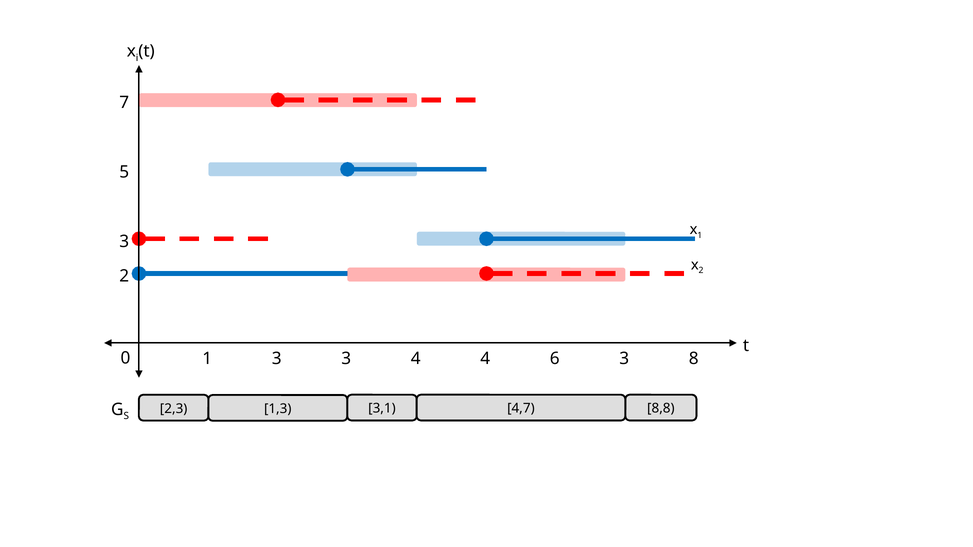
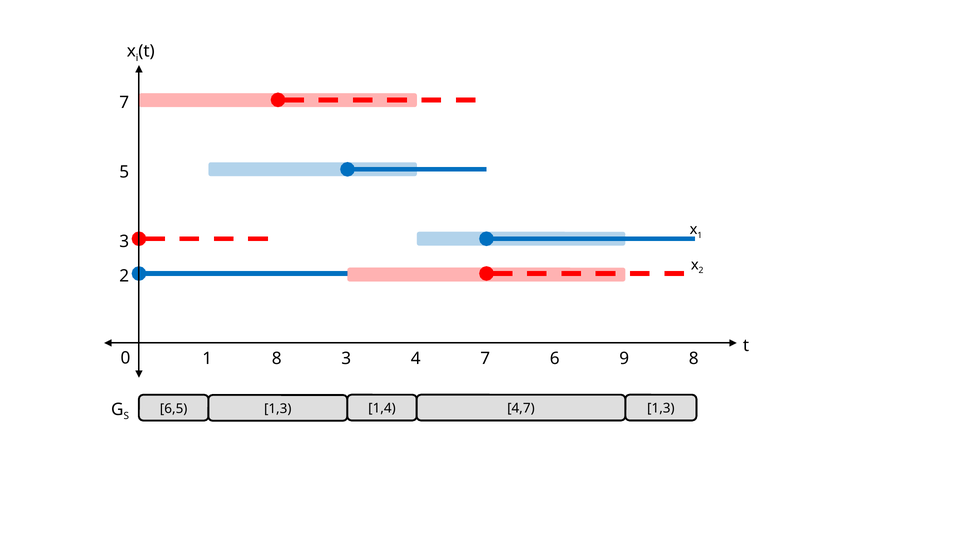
1 3: 3 -> 8 (277, 359)
4 4: 4 -> 7 (485, 359)
6 3: 3 -> 9 (624, 359)
2,3: 2,3 -> 6,5 (174, 409)
3,1: 3,1 -> 1,4 (382, 409)
4,7 8,8: 8,8 -> 1,3 (661, 409)
